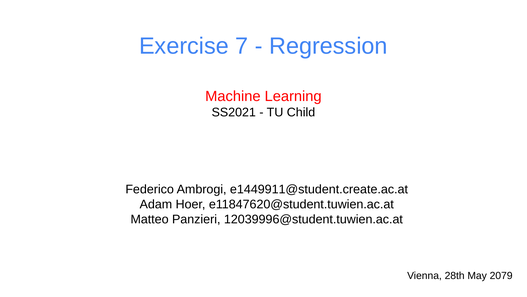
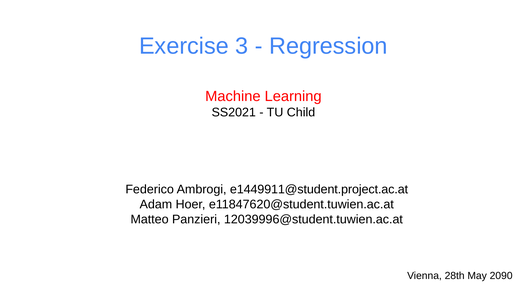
7: 7 -> 3 (242, 46)
e1449911@student.create.ac.at: e1449911@student.create.ac.at -> e1449911@student.project.ac.at (319, 189)
2079: 2079 -> 2090 (501, 275)
